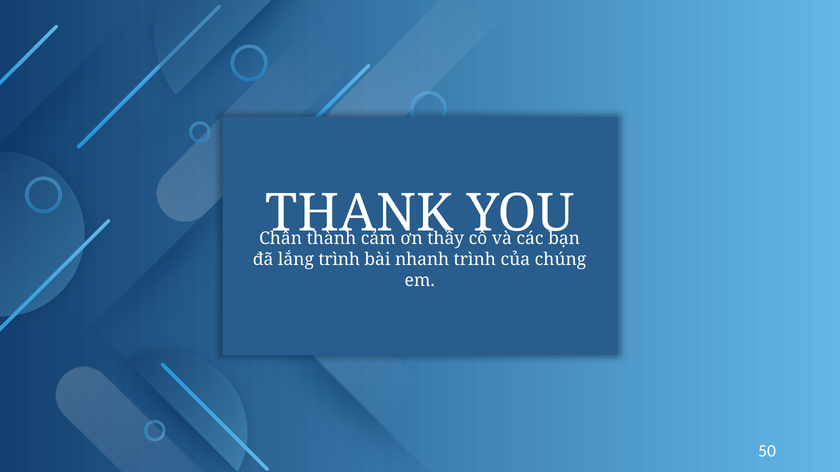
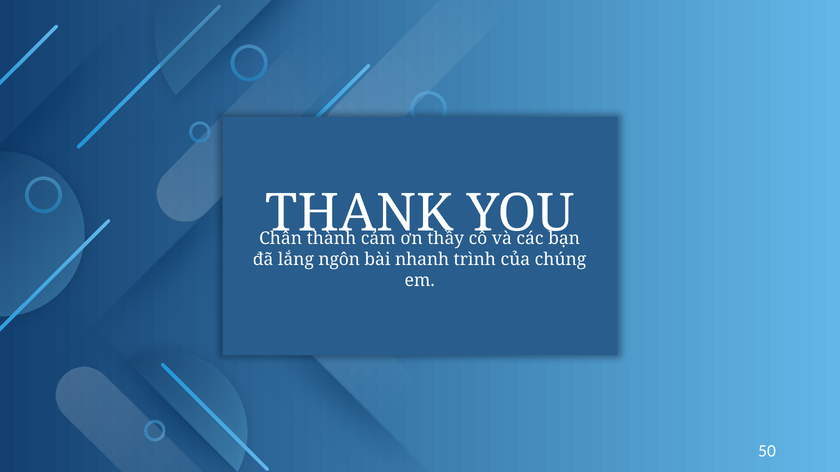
lắng trình: trình -> ngôn (339, 260)
